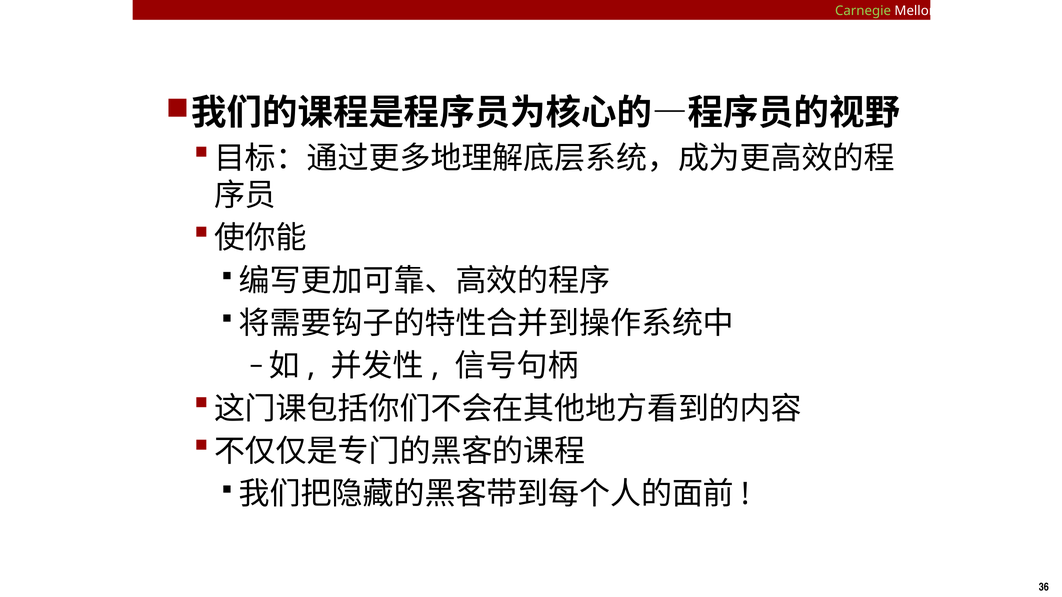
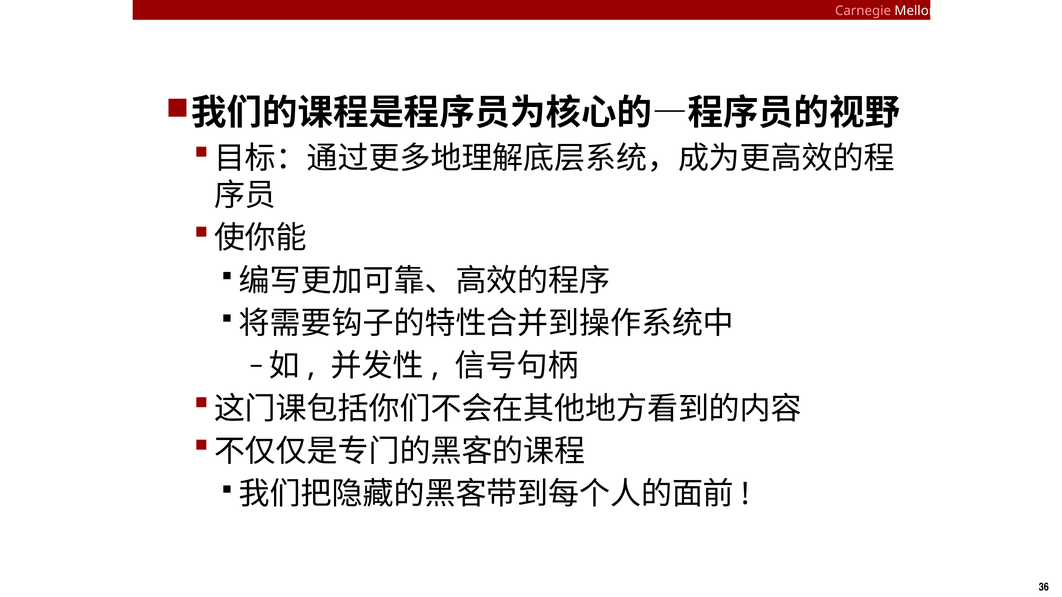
Carnegie colour: light green -> pink (863, 11)
